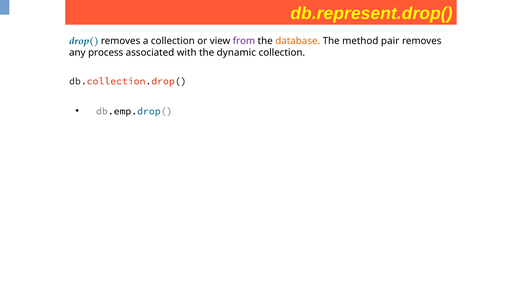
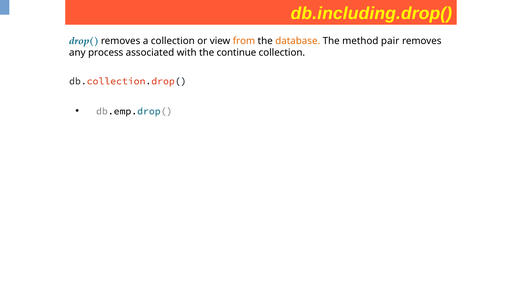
db.represent.drop(: db.represent.drop( -> db.including.drop( (371, 14)
from colour: purple -> orange (244, 41)
dynamic: dynamic -> continue (236, 53)
